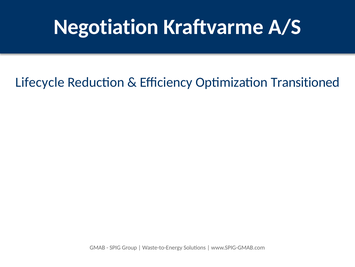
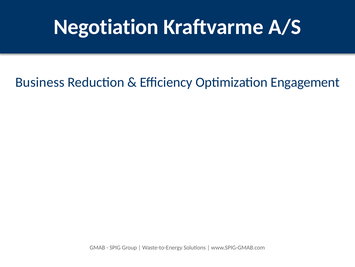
Lifecycle: Lifecycle -> Business (40, 82)
Transitioned: Transitioned -> Engagement (305, 82)
